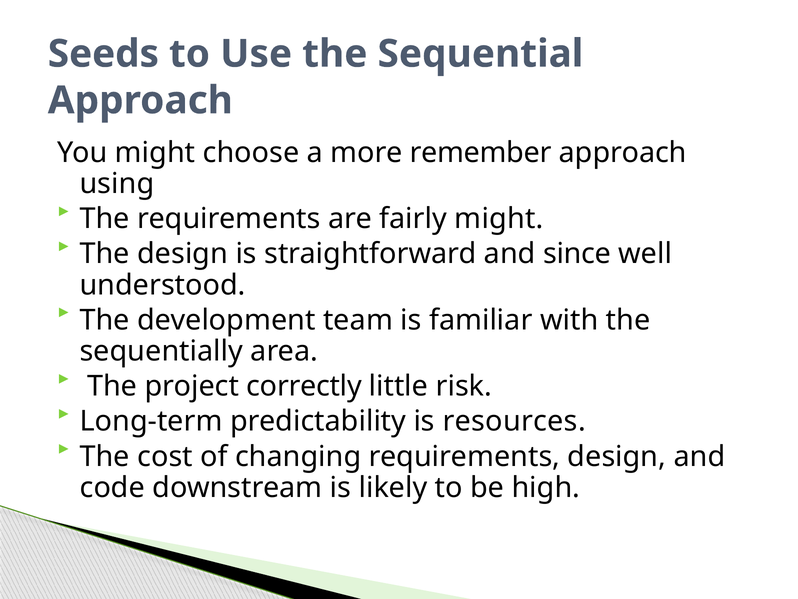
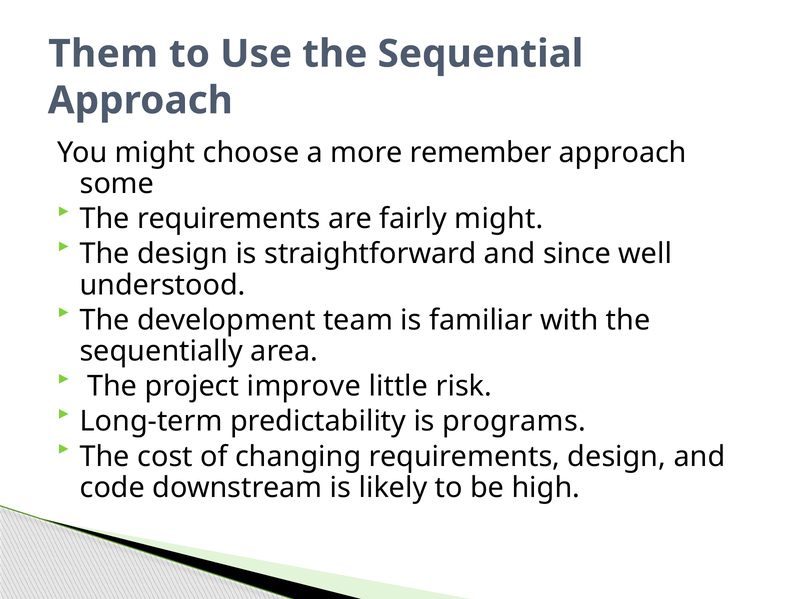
Seeds: Seeds -> Them (103, 54)
using: using -> some (117, 184)
correctly: correctly -> improve (304, 386)
resources: resources -> programs (514, 421)
